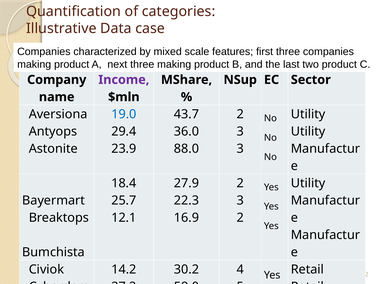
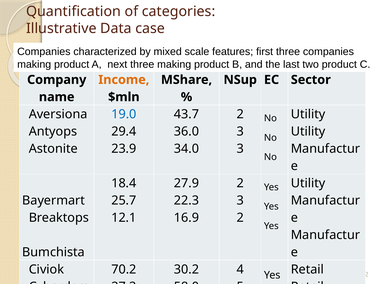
Income colour: purple -> orange (124, 80)
88.0: 88.0 -> 34.0 (187, 149)
14.2: 14.2 -> 70.2 (124, 270)
